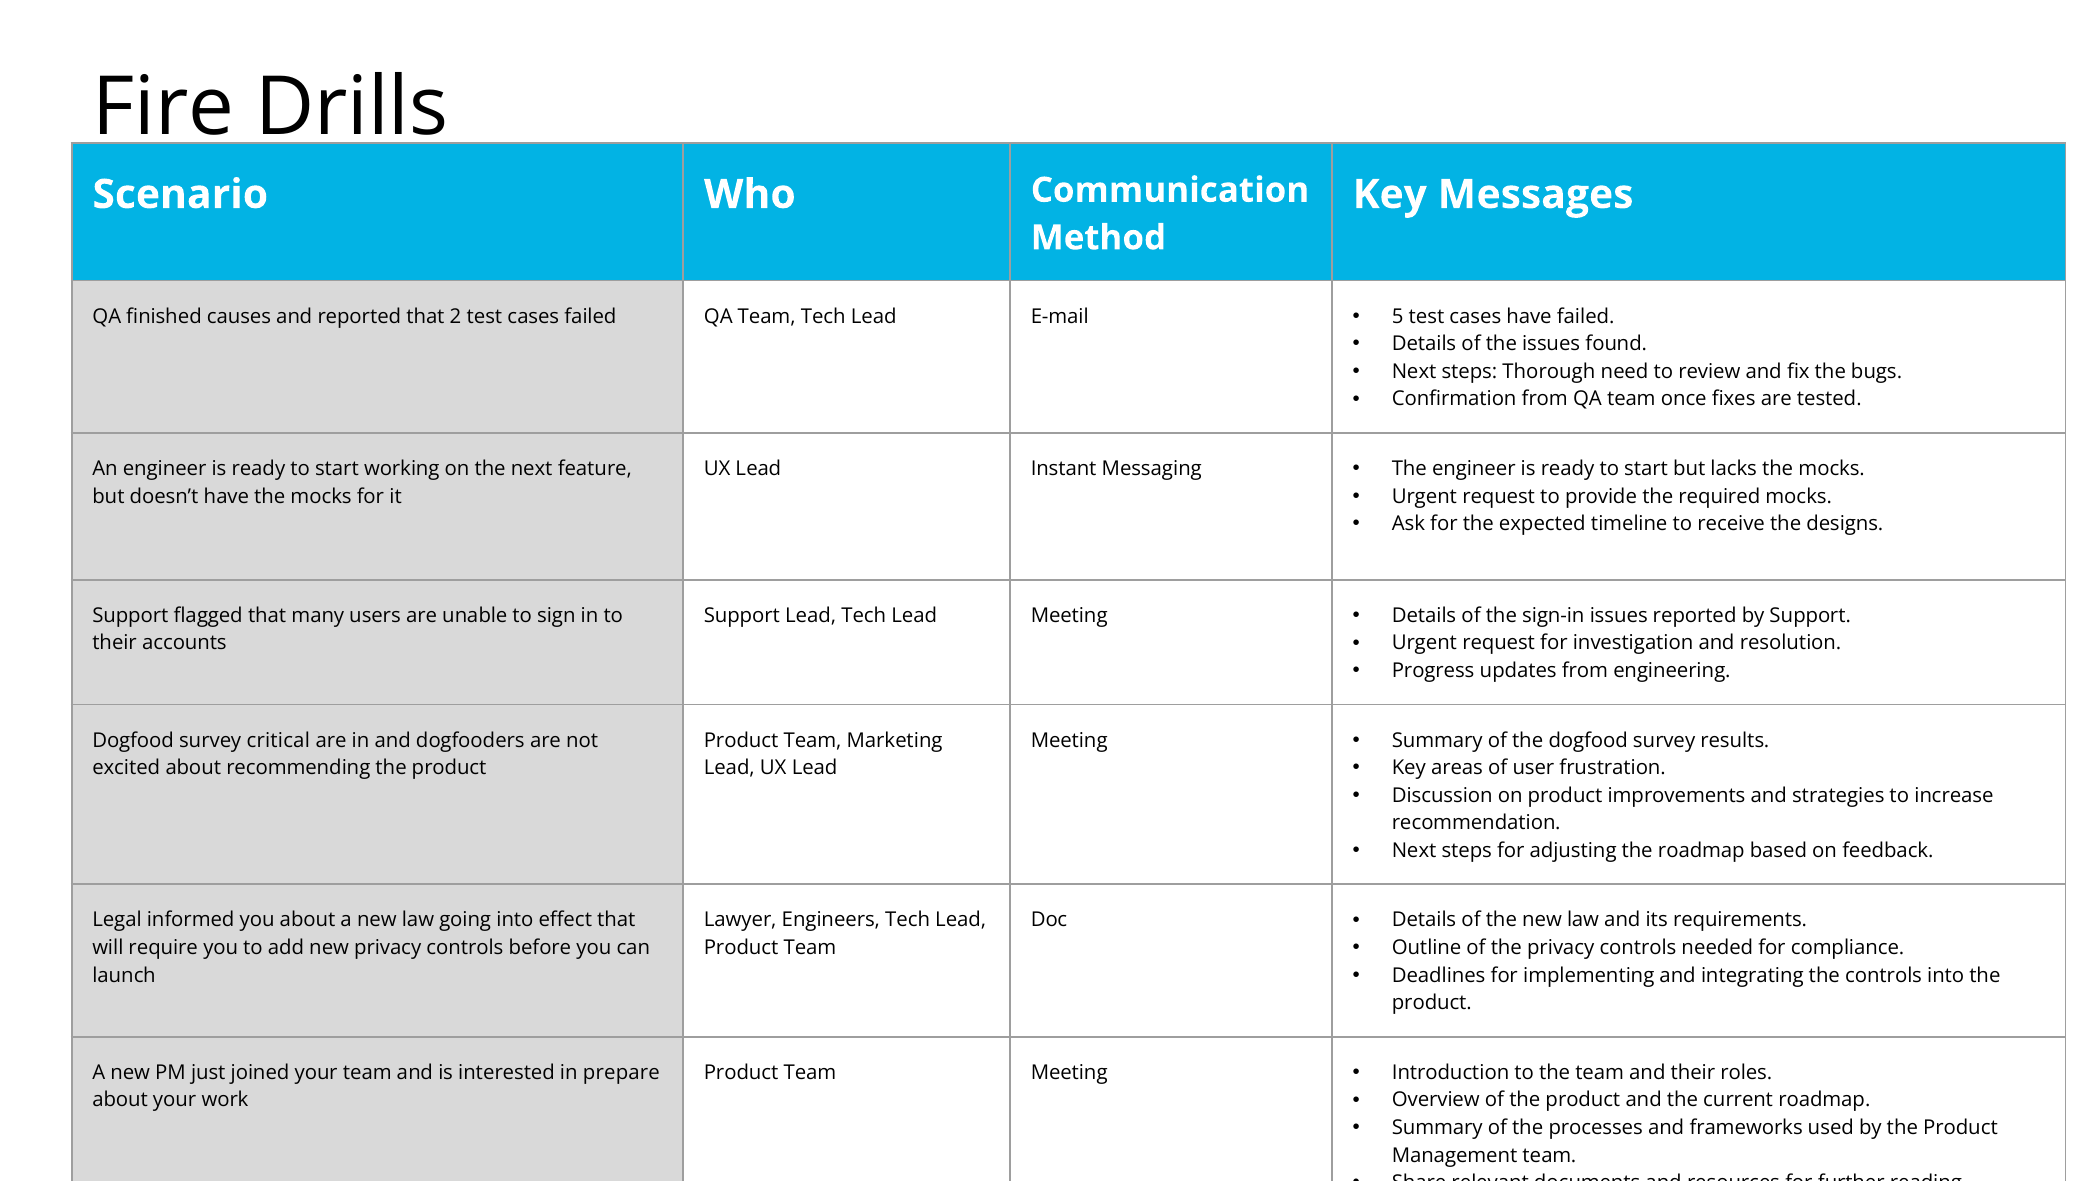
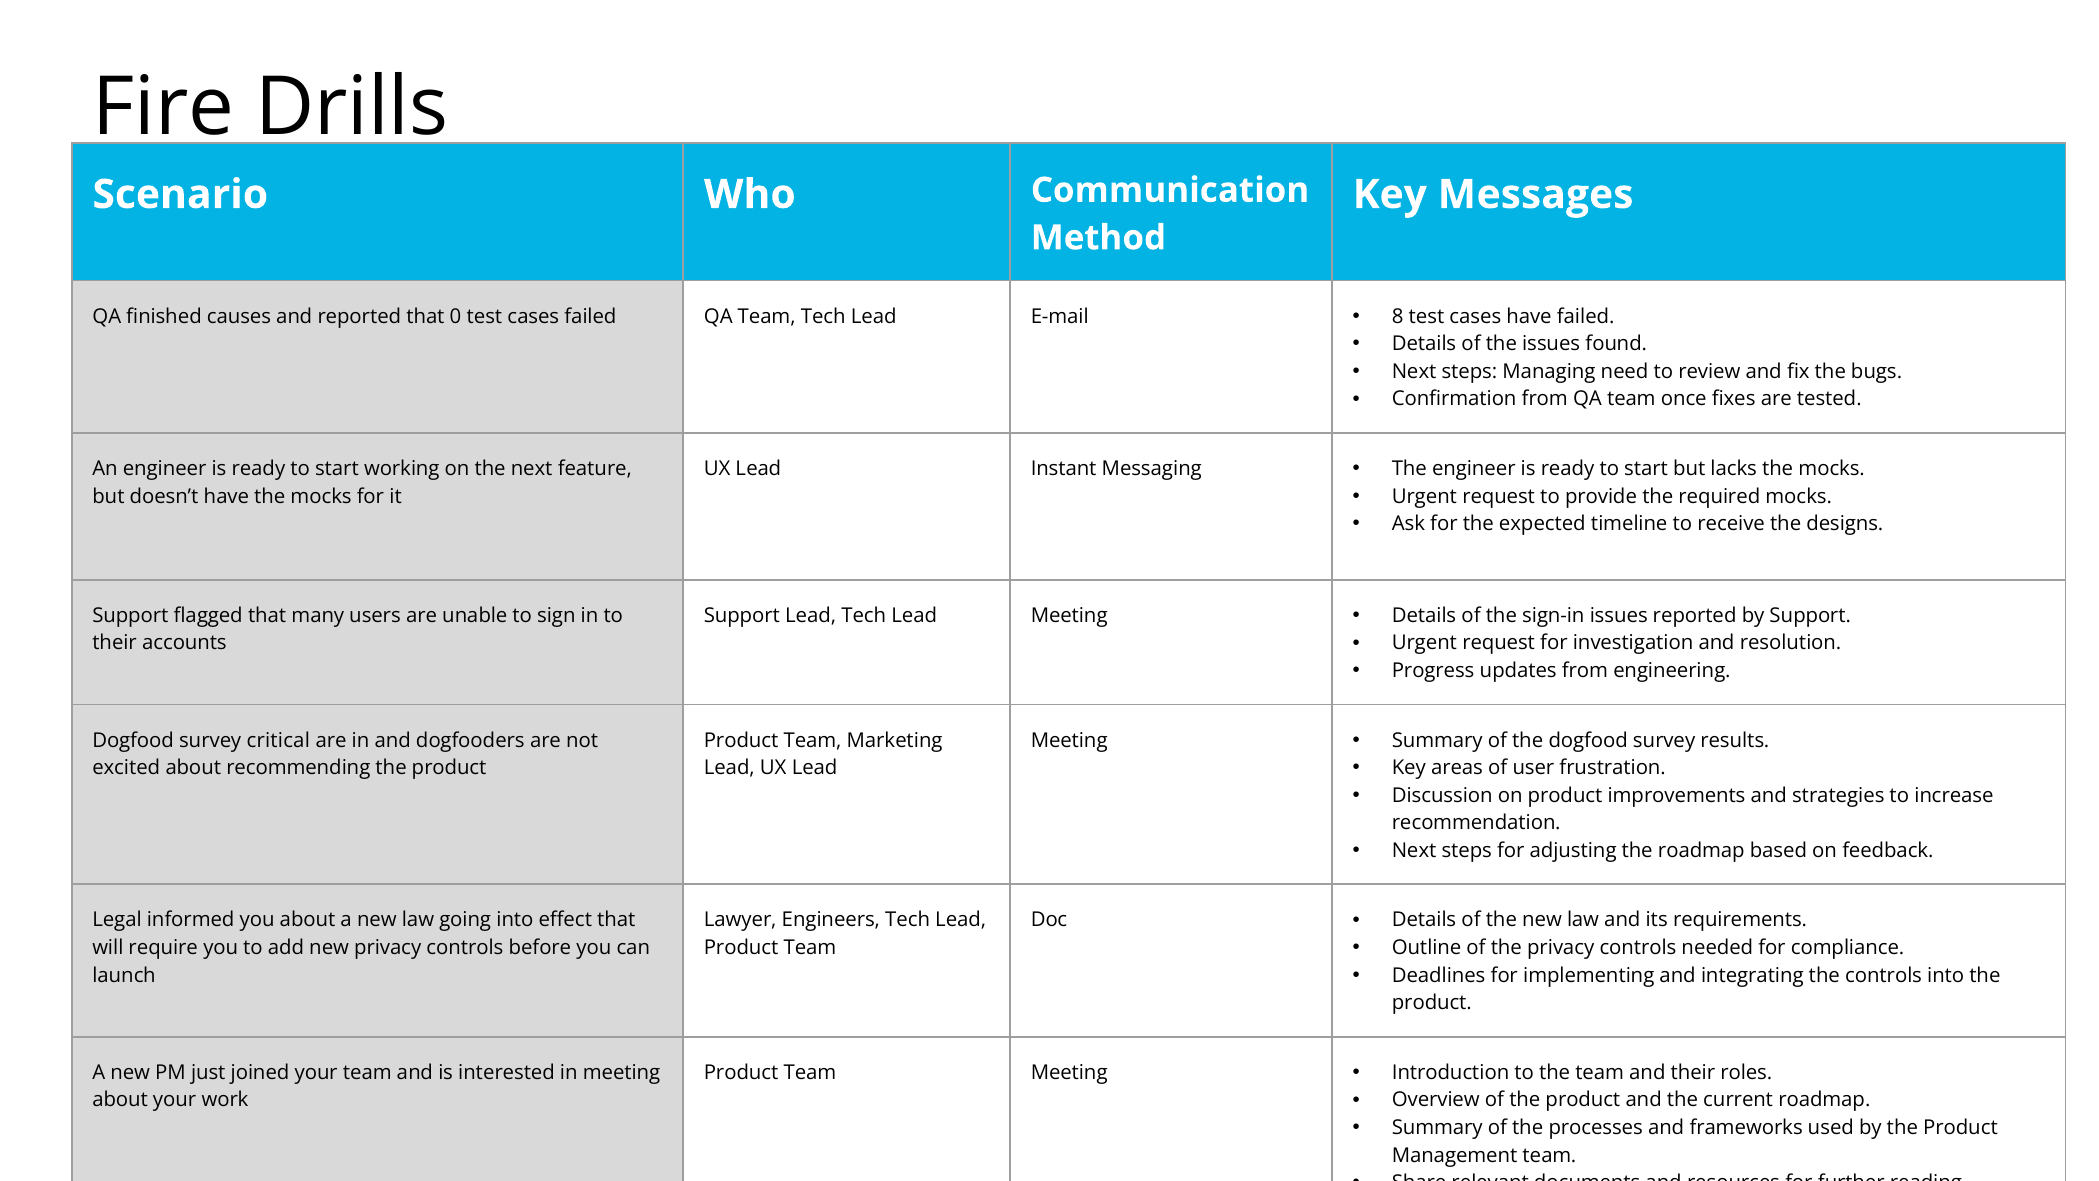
2: 2 -> 0 (456, 316)
5: 5 -> 8 (1398, 316)
Thorough: Thorough -> Managing (1549, 371)
in prepare: prepare -> meeting (622, 1072)
